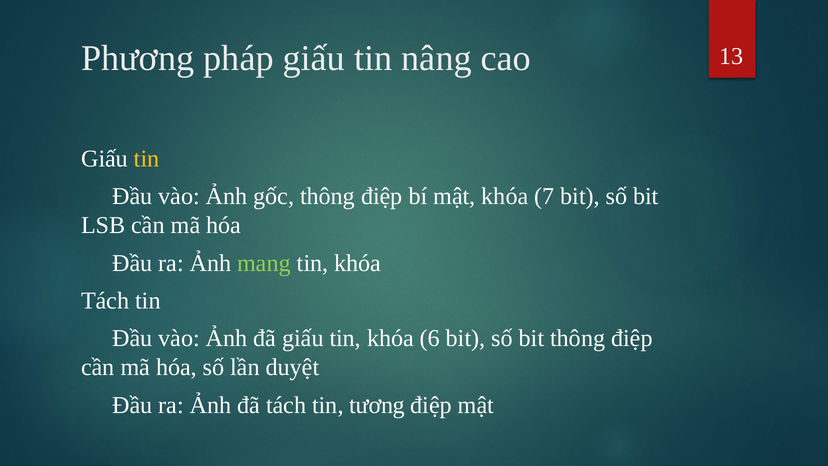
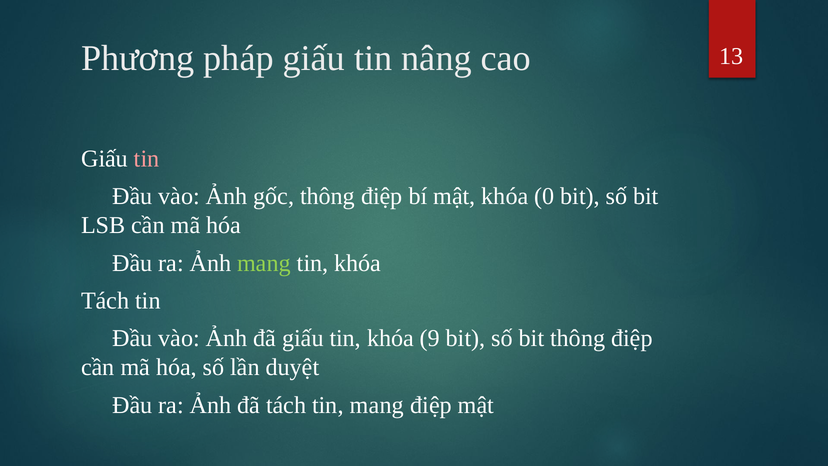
tin colour: yellow -> pink (147, 159)
7: 7 -> 0 (544, 196)
6: 6 -> 9 (430, 338)
tin tương: tương -> mang (377, 405)
